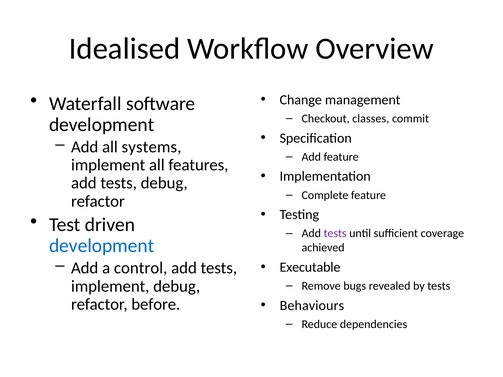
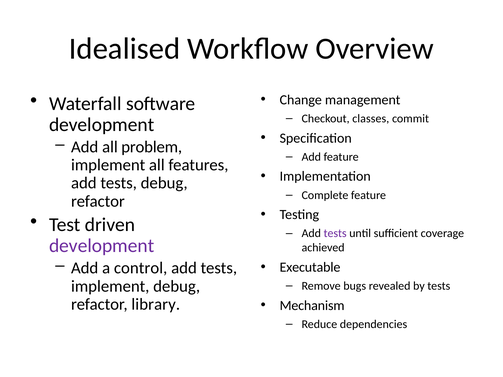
systems: systems -> problem (152, 147)
development colour: blue -> purple (102, 246)
before: before -> library (156, 304)
Behaviours: Behaviours -> Mechanism (312, 306)
